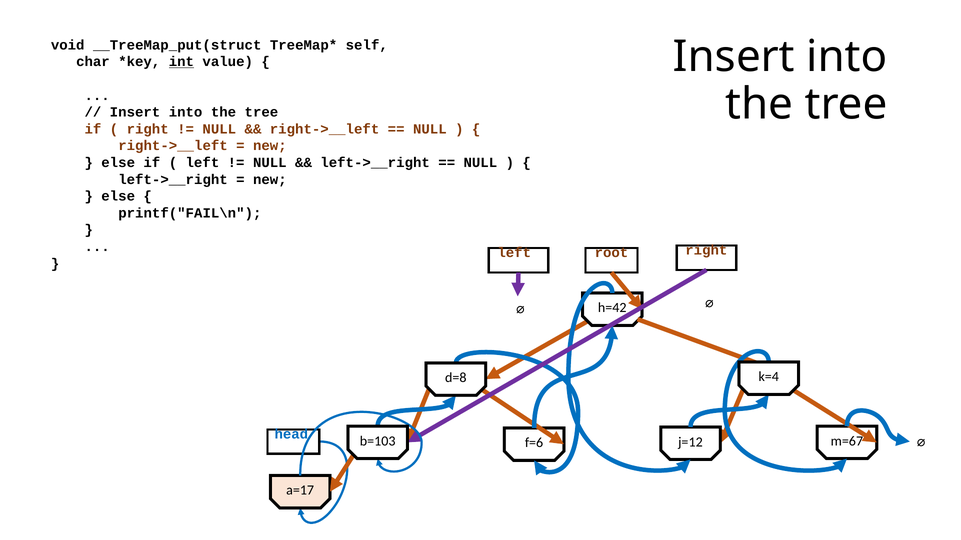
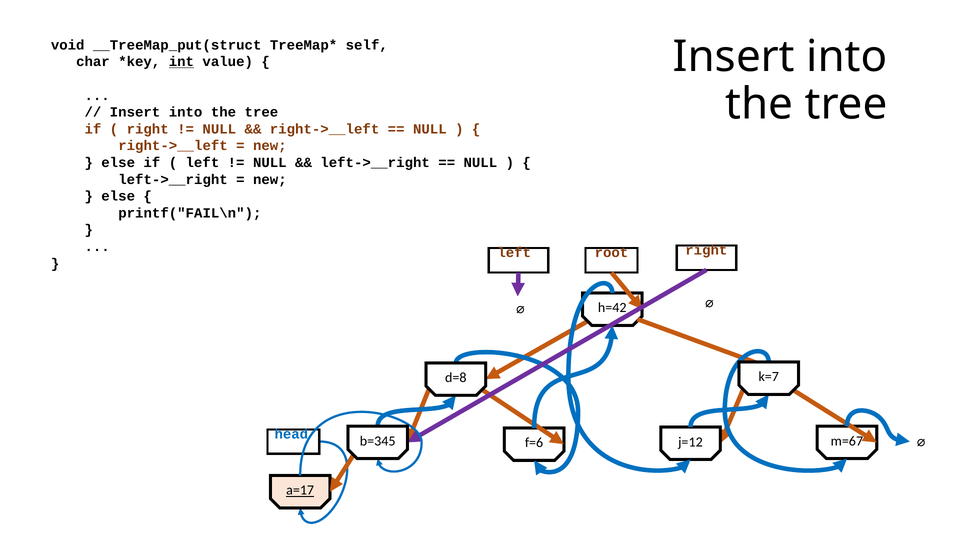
k=4: k=4 -> k=7 (769, 377)
b=103: b=103 -> b=345 (378, 441)
a=17 underline: none -> present (300, 491)
